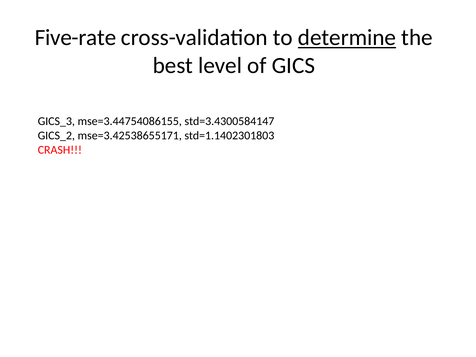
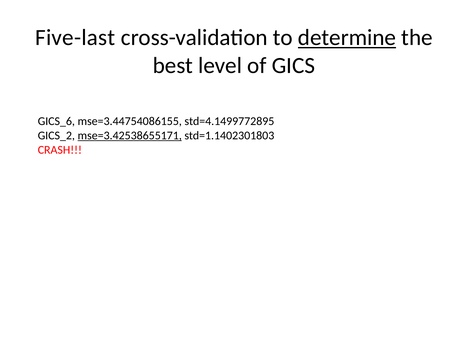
Five-rate: Five-rate -> Five-last (75, 38)
GICS_3: GICS_3 -> GICS_6 (56, 121)
std=3.4300584147: std=3.4300584147 -> std=4.1499772895 (229, 121)
mse=3.42538655171 underline: none -> present (130, 136)
